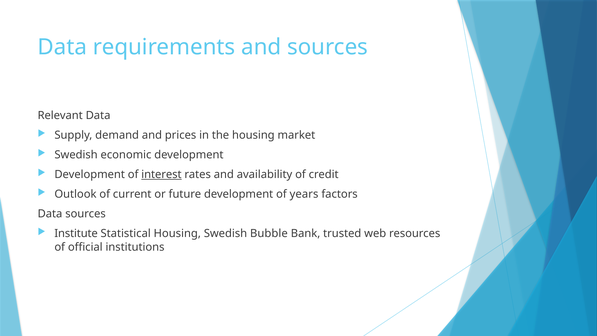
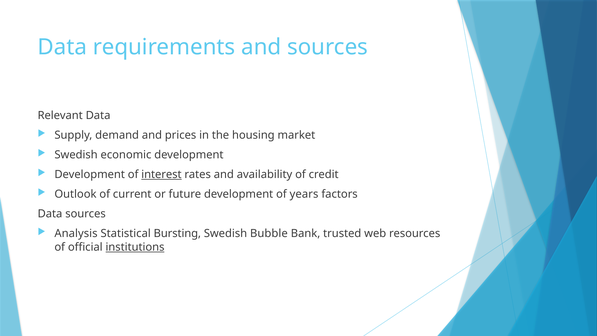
Institute: Institute -> Analysis (76, 233)
Statistical Housing: Housing -> Bursting (177, 233)
institutions underline: none -> present (135, 247)
